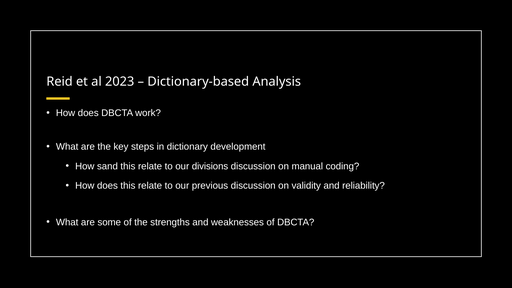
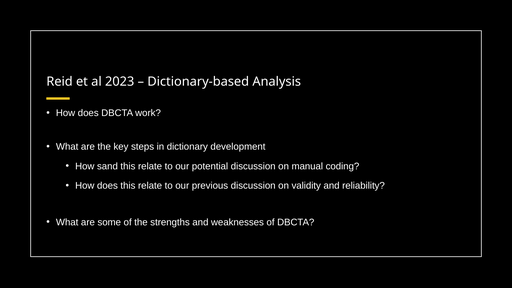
divisions: divisions -> potential (210, 166)
